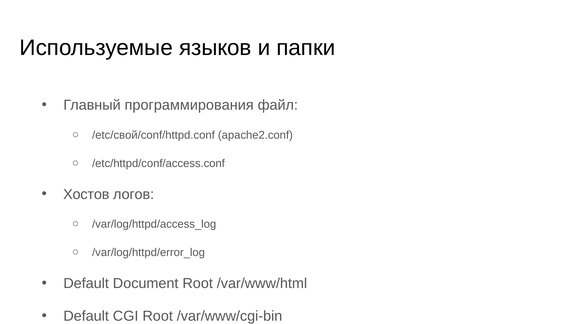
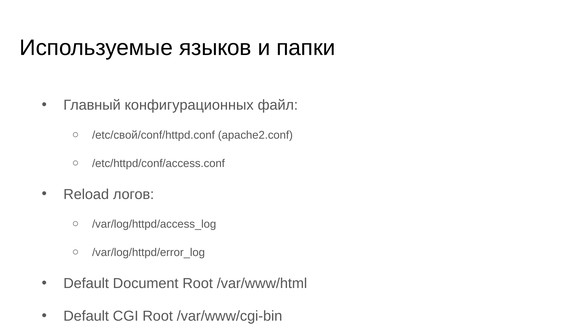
программирования: программирования -> конфигурационных (189, 105)
Хостов: Хостов -> Reload (86, 194)
